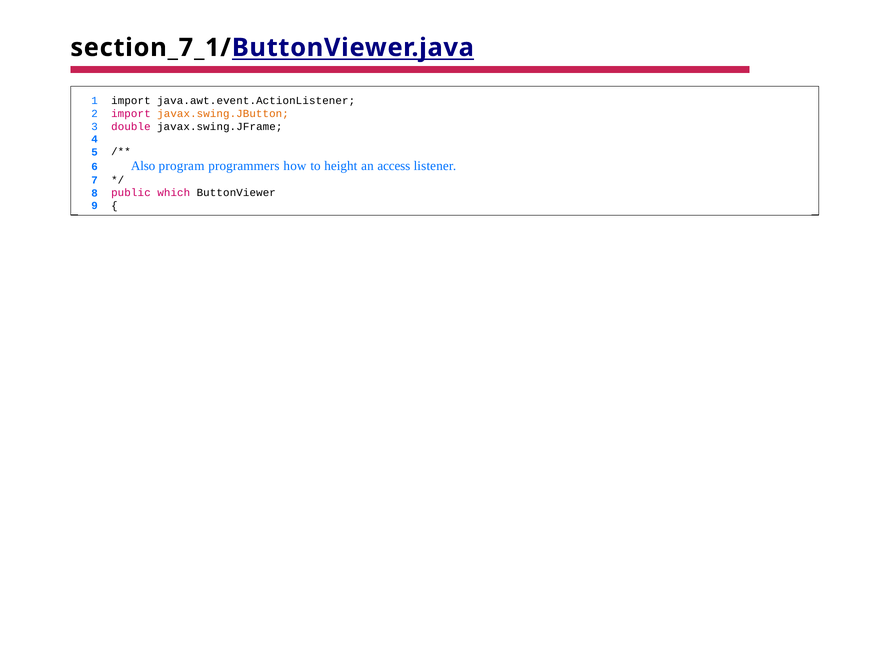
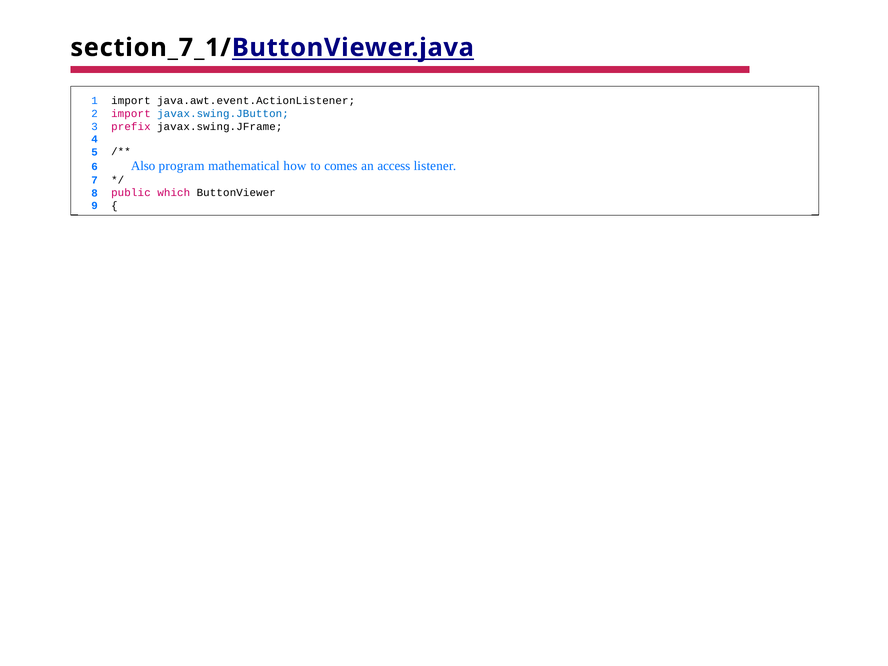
javax.swing.JButton colour: orange -> blue (223, 114)
double: double -> prefix (131, 126)
programmers: programmers -> mathematical (244, 166)
height: height -> comes (341, 166)
